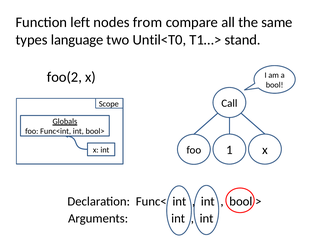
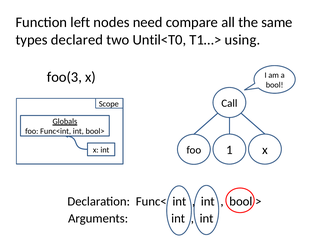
from: from -> need (148, 22)
language: language -> declared (77, 40)
stand: stand -> using (242, 40)
foo(2: foo(2 -> foo(3 (64, 77)
